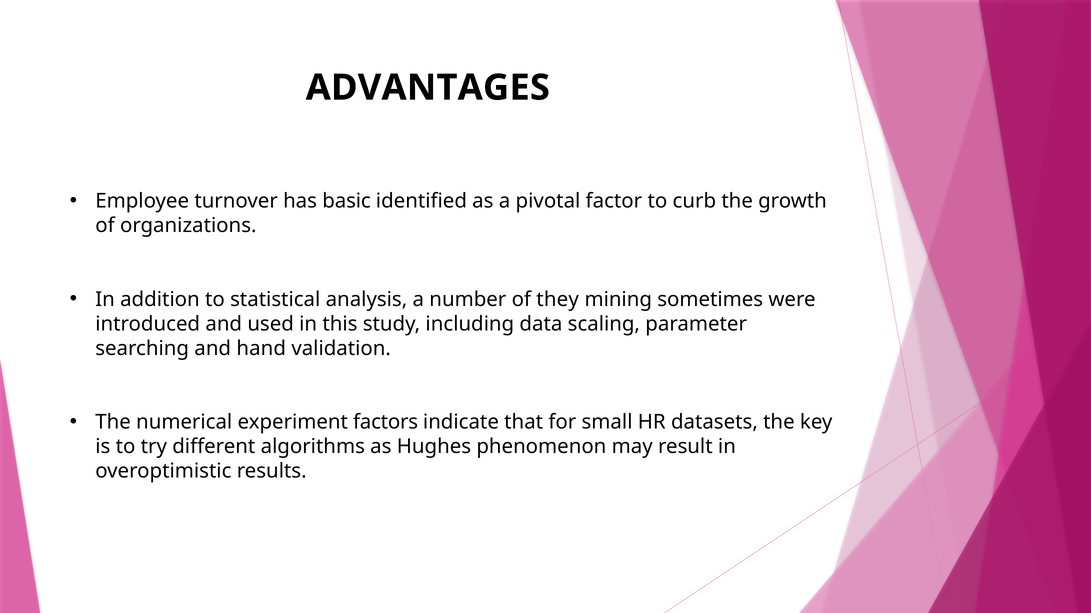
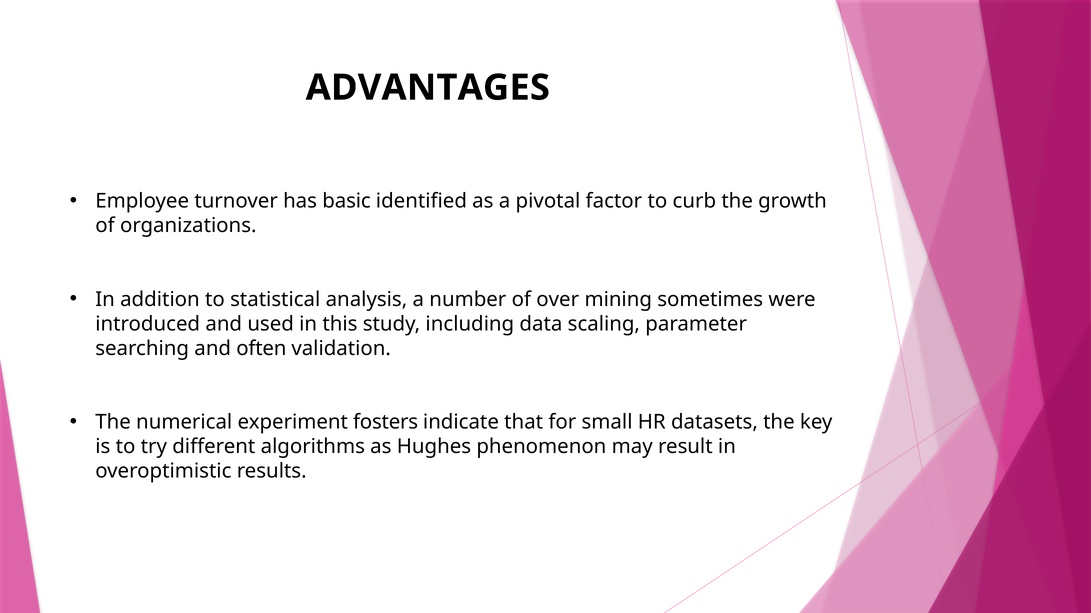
they: they -> over (558, 300)
hand: hand -> often (261, 349)
factors: factors -> fosters (386, 422)
